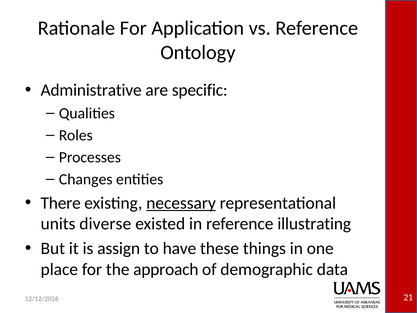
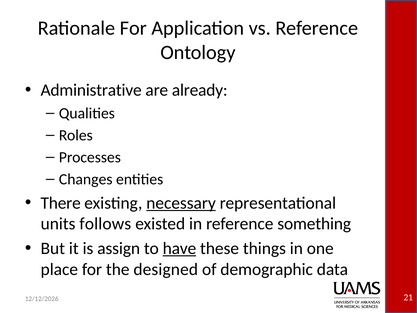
specific: specific -> already (200, 90)
diverse: diverse -> follows (105, 224)
illustrating: illustrating -> something (314, 224)
have underline: none -> present (179, 248)
approach: approach -> designed (166, 269)
